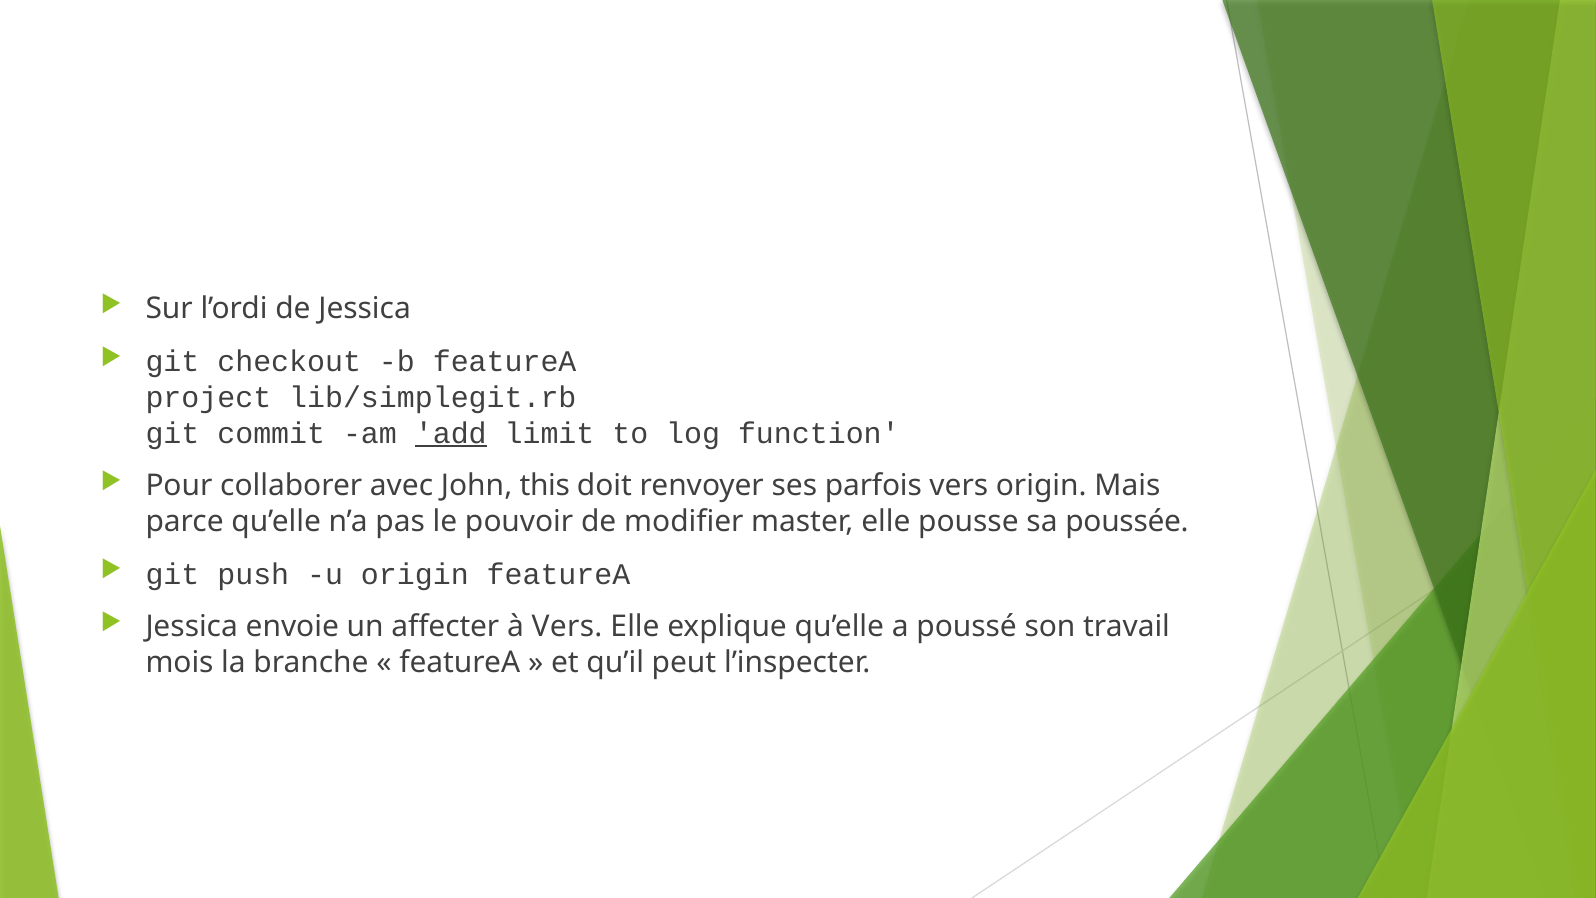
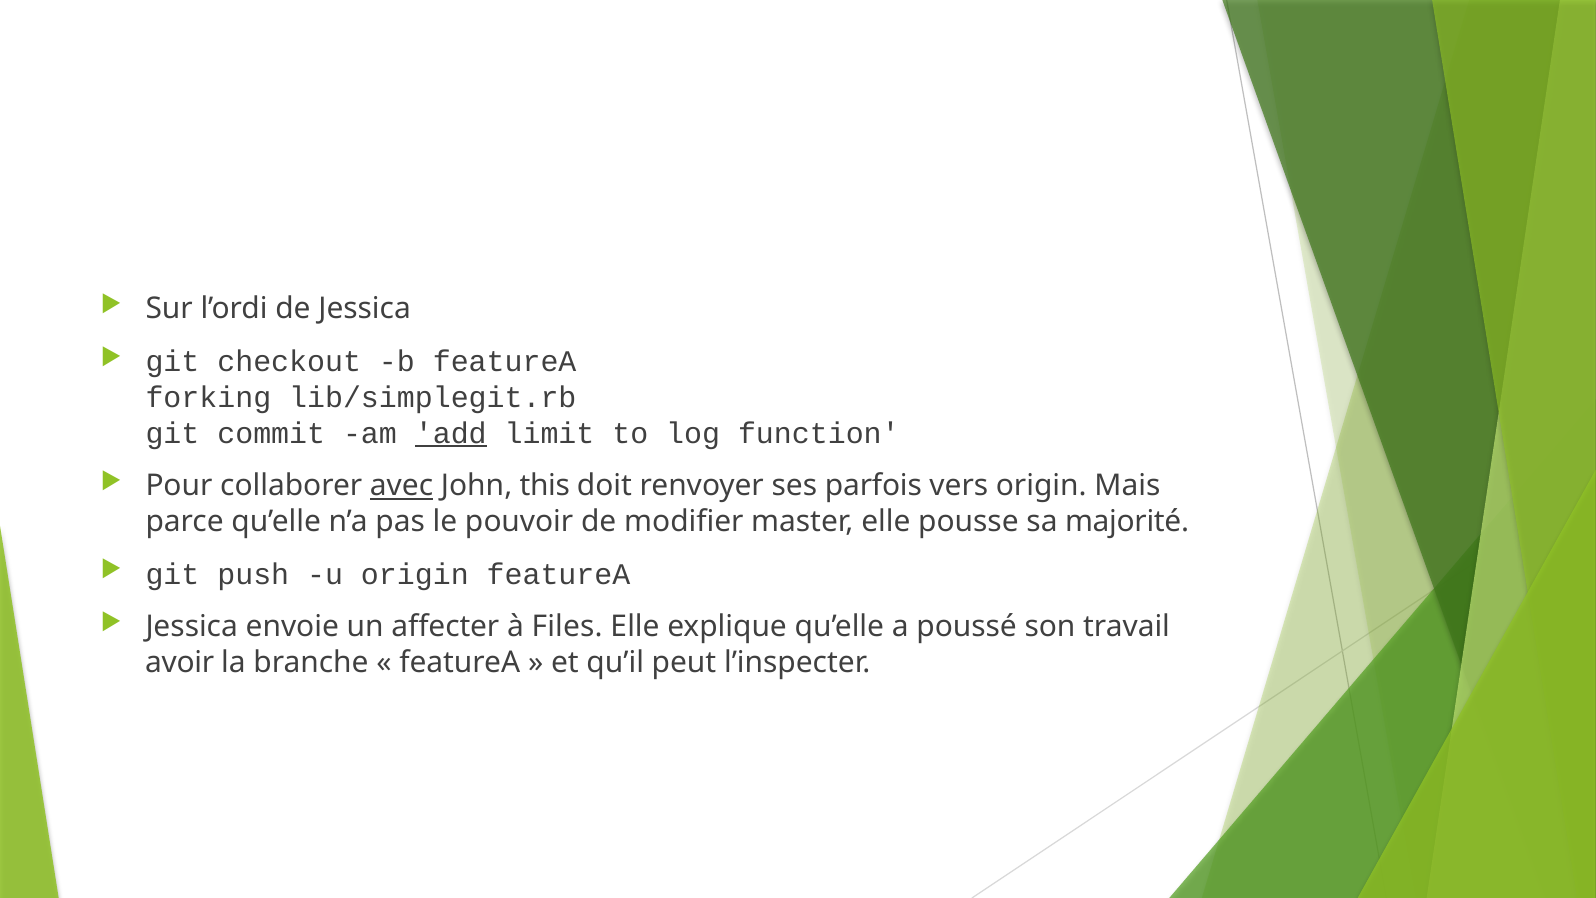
project: project -> forking (208, 397)
avec underline: none -> present (402, 486)
poussée: poussée -> majorité (1127, 522)
à Vers: Vers -> Files (567, 627)
mois: mois -> avoir (180, 663)
